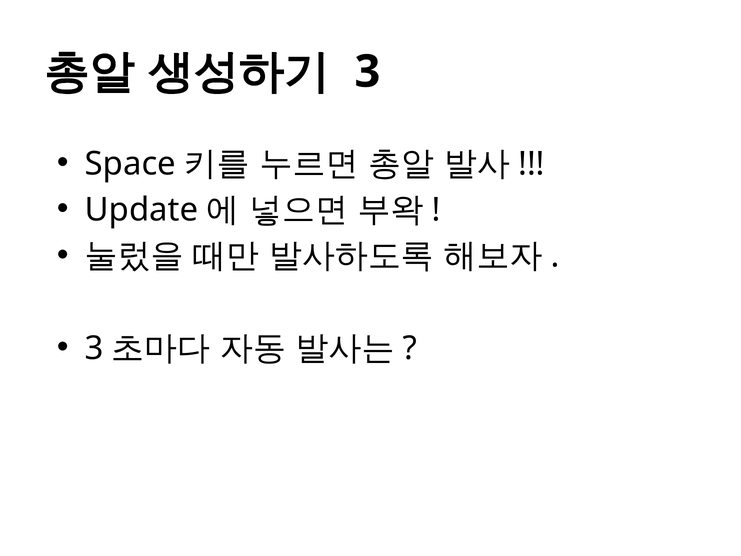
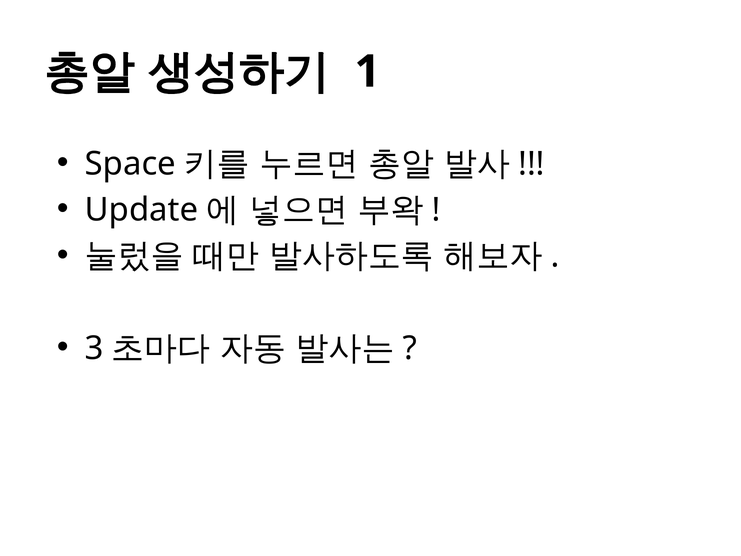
3: 3 -> 1 (367, 72)
